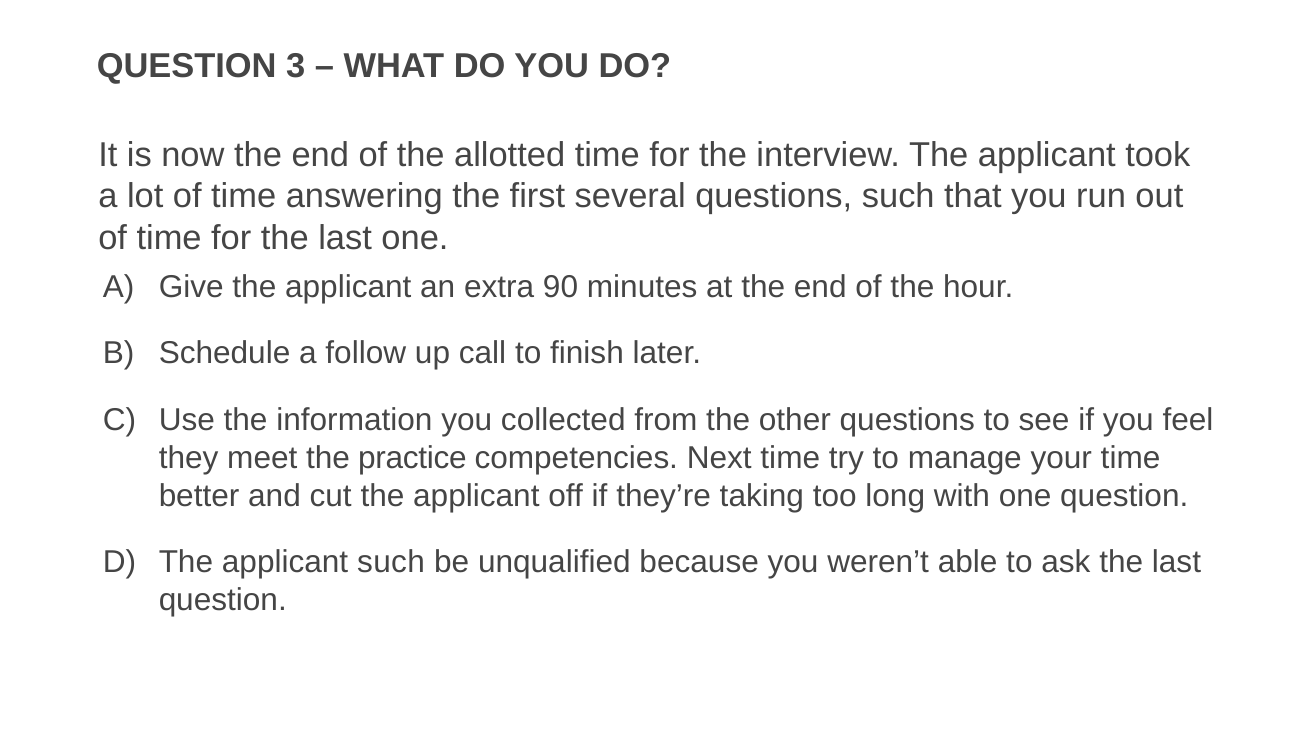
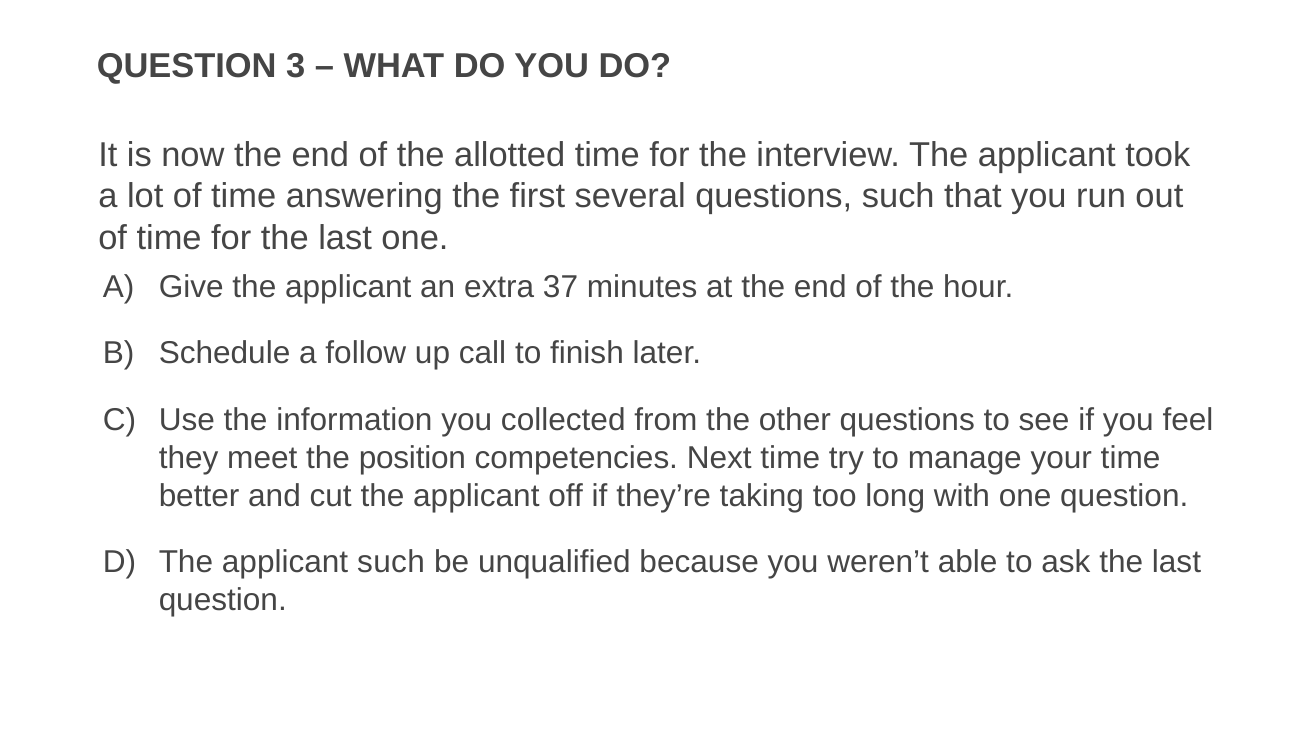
90: 90 -> 37 (561, 287)
practice: practice -> position (412, 458)
